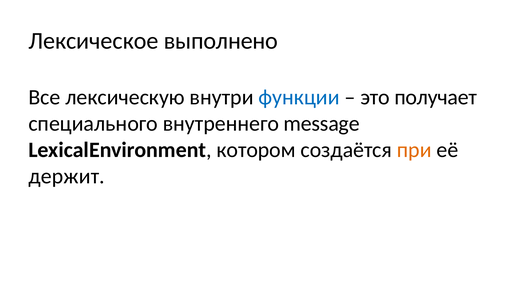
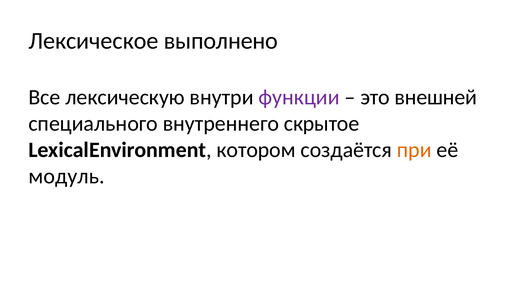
функции colour: blue -> purple (299, 97)
получает: получает -> внешней (436, 97)
message: message -> скрытое (322, 124)
держит: держит -> модуль (67, 176)
